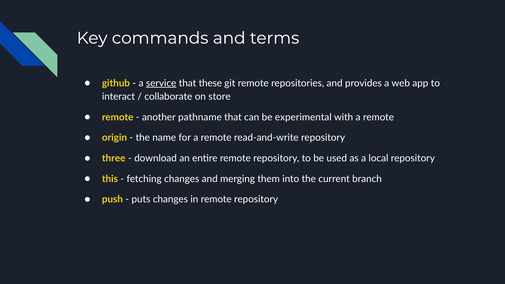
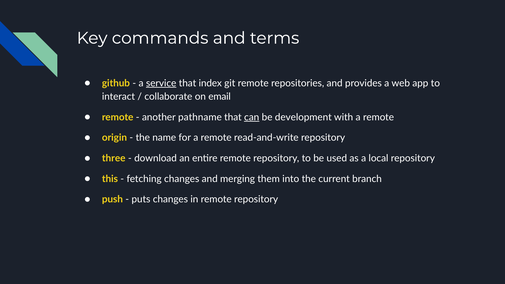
these: these -> index (210, 83)
store: store -> email (220, 97)
can underline: none -> present (252, 117)
experimental: experimental -> development (303, 117)
